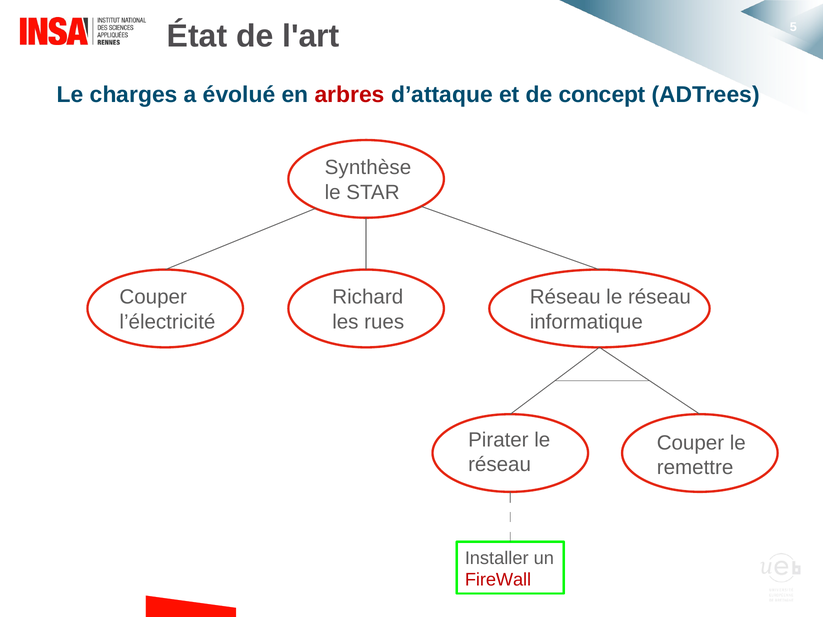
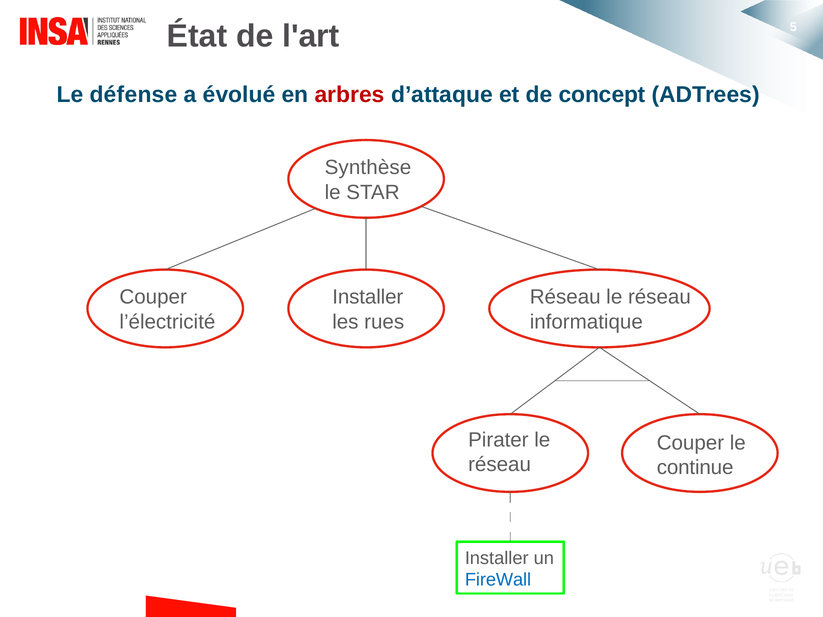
charges: charges -> défense (134, 95)
Richard: Richard -> Installer (368, 297)
remettre: remettre -> continue (695, 468)
FireWall colour: red -> blue (498, 580)
